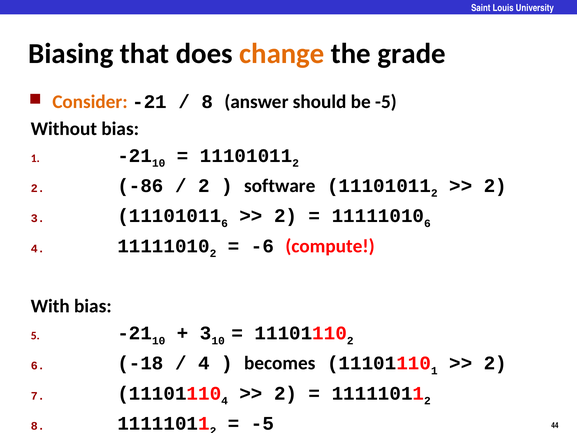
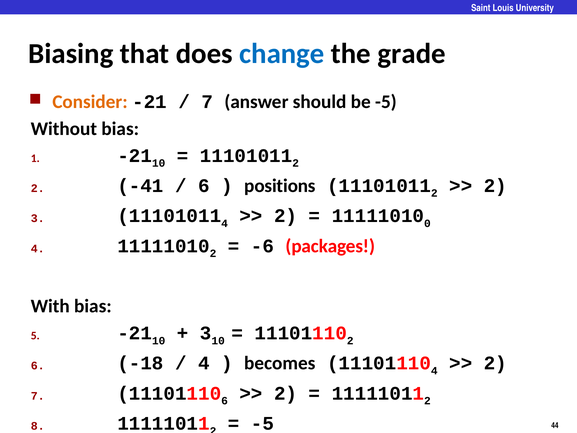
change colour: orange -> blue (282, 54)
8: 8 -> 7 (207, 102)
-86: -86 -> -41 (140, 186)
2: 2 -> 6 (204, 186)
software: software -> positions (280, 186)
6: 6 -> 4 (225, 223)
6: 6 -> 0 (427, 223)
compute: compute -> packages (330, 246)
1: 1 -> 4 (434, 371)
4: 4 -> 6 (225, 401)
